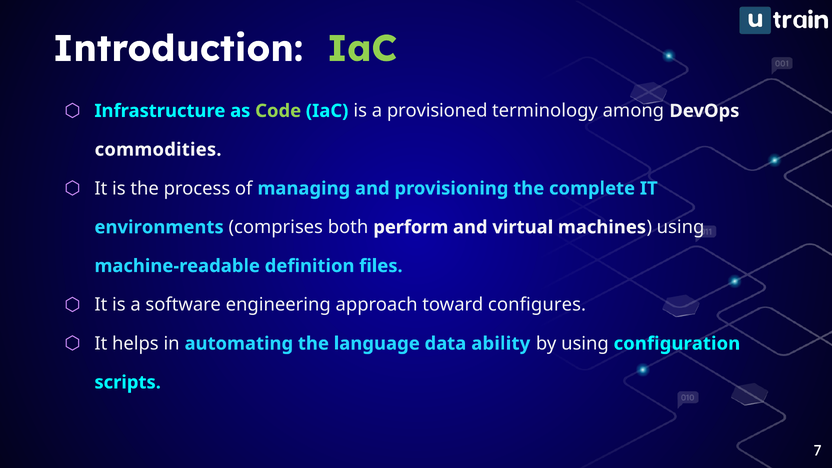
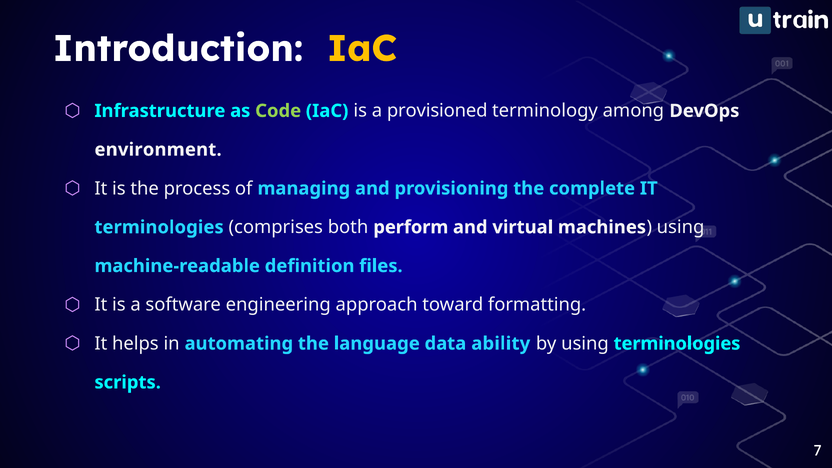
IaC colour: light green -> yellow (362, 49)
commodities: commodities -> environment (158, 150)
environments: environments -> terminologies (159, 227)
configures: configures -> formatting (537, 305)
using configuration: configuration -> terminologies (677, 344)
